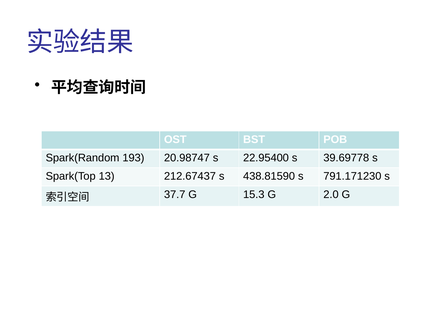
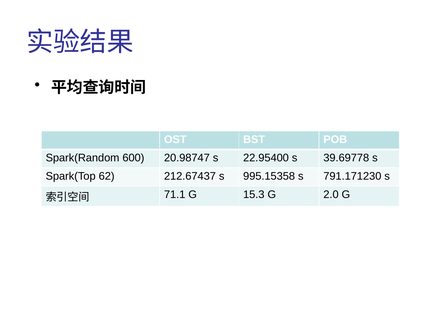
193: 193 -> 600 (133, 158)
13: 13 -> 62 (107, 176)
438.81590: 438.81590 -> 995.15358 (269, 176)
37.7: 37.7 -> 71.1 (175, 195)
